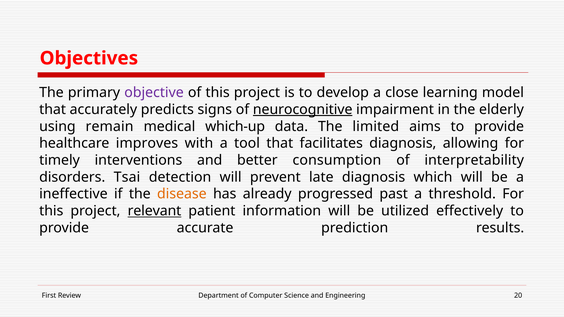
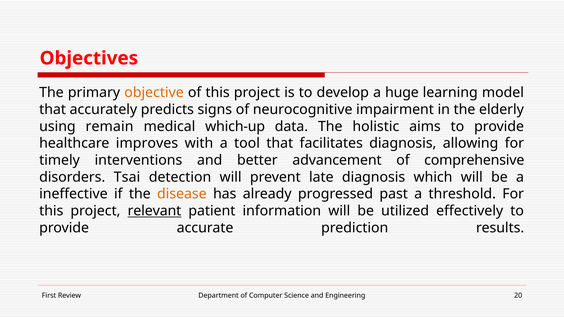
objective colour: purple -> orange (154, 93)
close: close -> huge (402, 93)
neurocognitive underline: present -> none (303, 110)
limited: limited -> holistic (376, 126)
consumption: consumption -> advancement (337, 160)
interpretability: interpretability -> comprehensive (474, 160)
